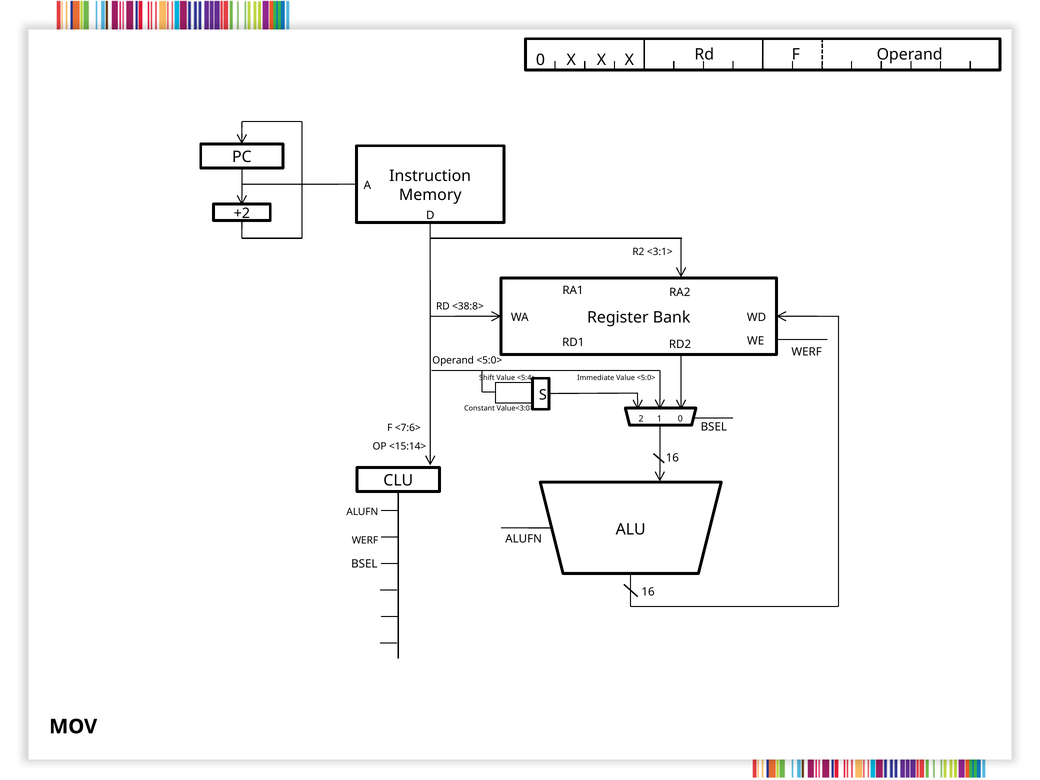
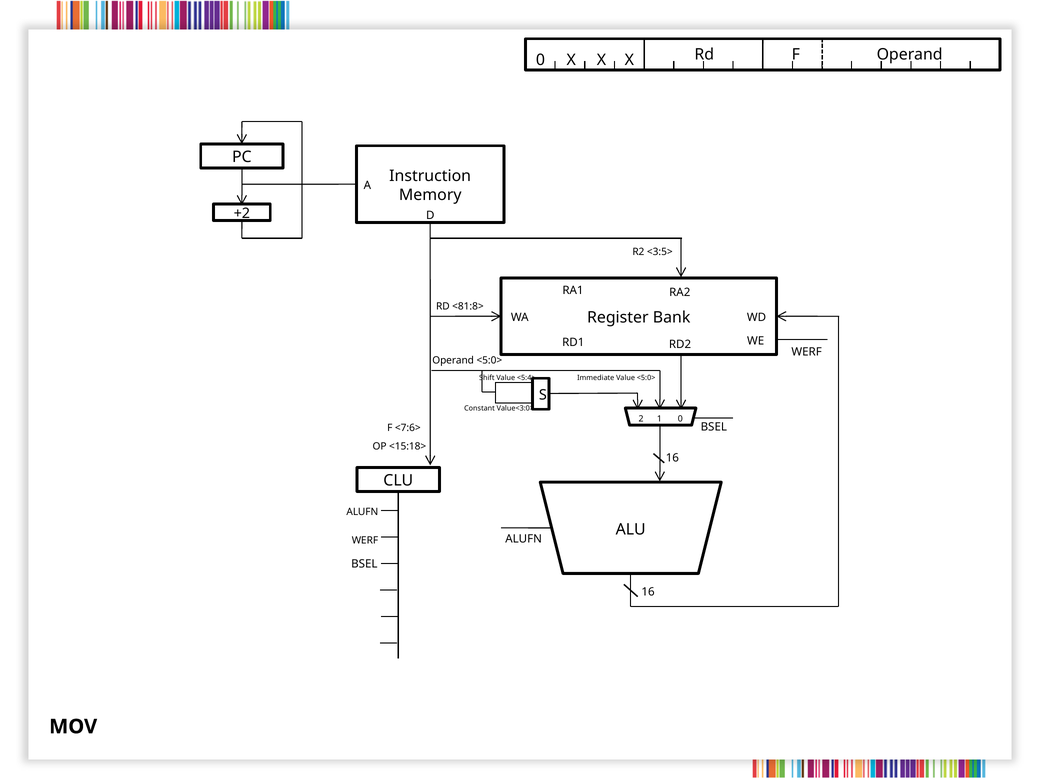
<3:1>: <3:1> -> <3:5> (660, 252)
<38:8>: <38:8> -> <81:8> (468, 306)
<15:14>: <15:14> -> <15:18> (408, 446)
